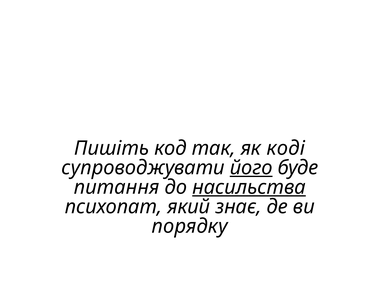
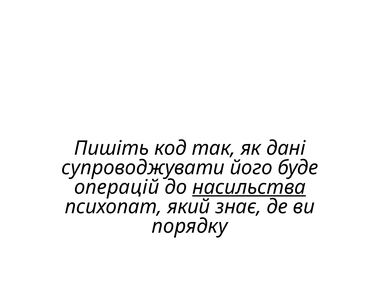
коді: коді -> дані (286, 148)
його underline: present -> none (251, 168)
питання: питання -> операцій (117, 187)
